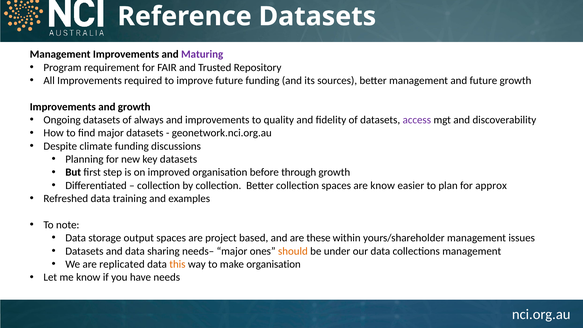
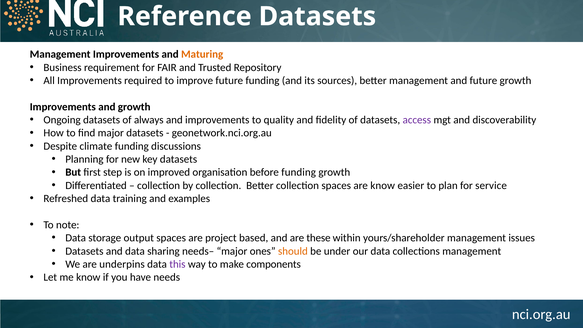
Maturing colour: purple -> orange (202, 54)
Program: Program -> Business (63, 67)
before through: through -> funding (299, 172)
approx: approx -> service (491, 185)
replicated: replicated -> underpins (122, 264)
this colour: orange -> purple (177, 264)
make organisation: organisation -> components (274, 264)
